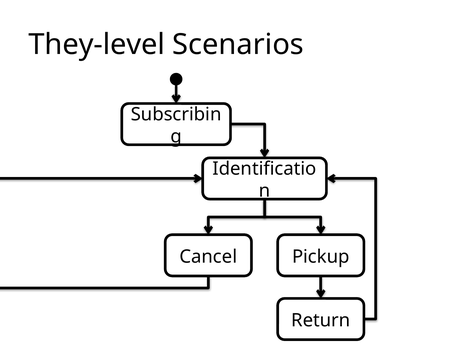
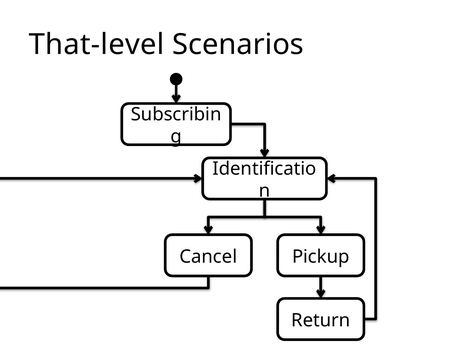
They-level: They-level -> That-level (97, 44)
